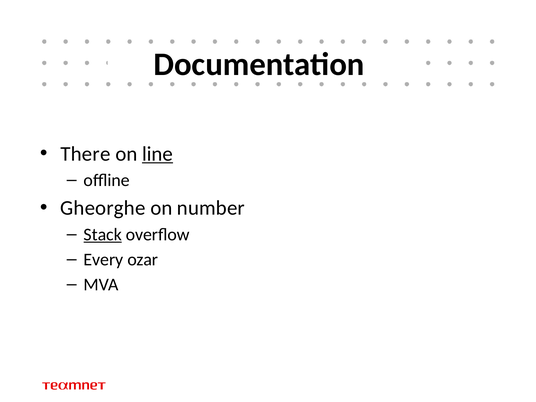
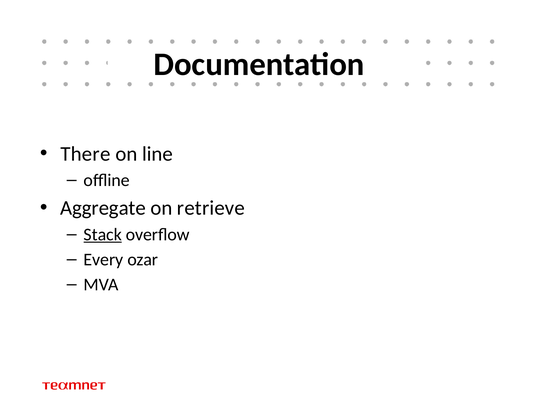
line underline: present -> none (158, 154)
Gheorghe: Gheorghe -> Aggregate (103, 208)
number: number -> retrieve (211, 208)
